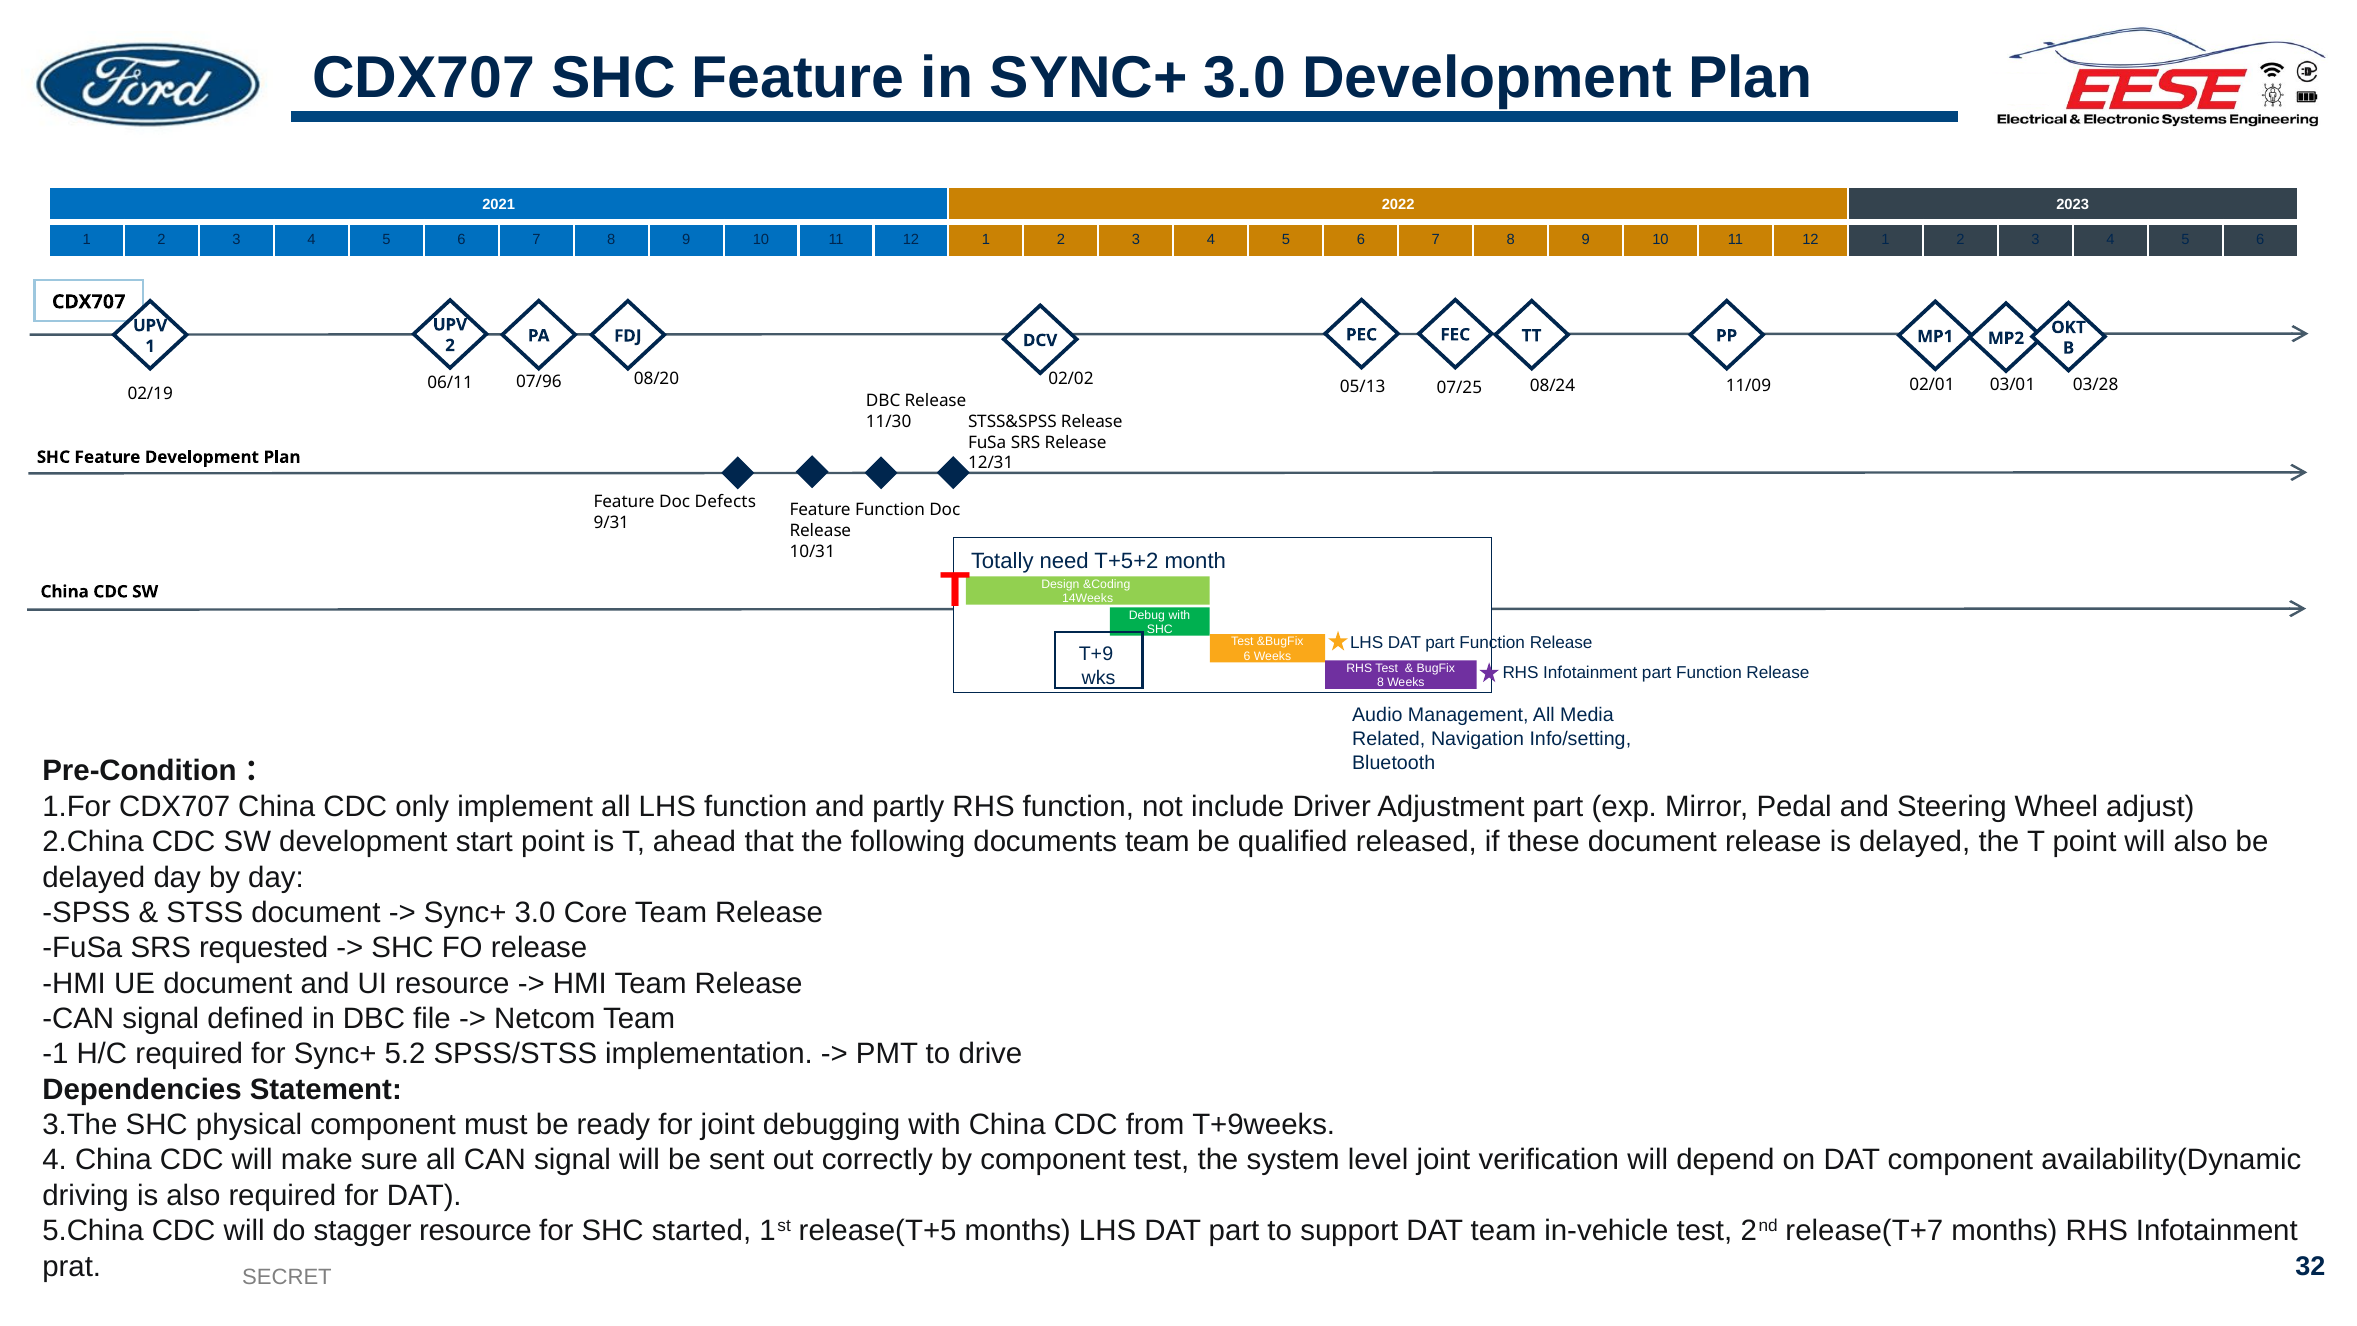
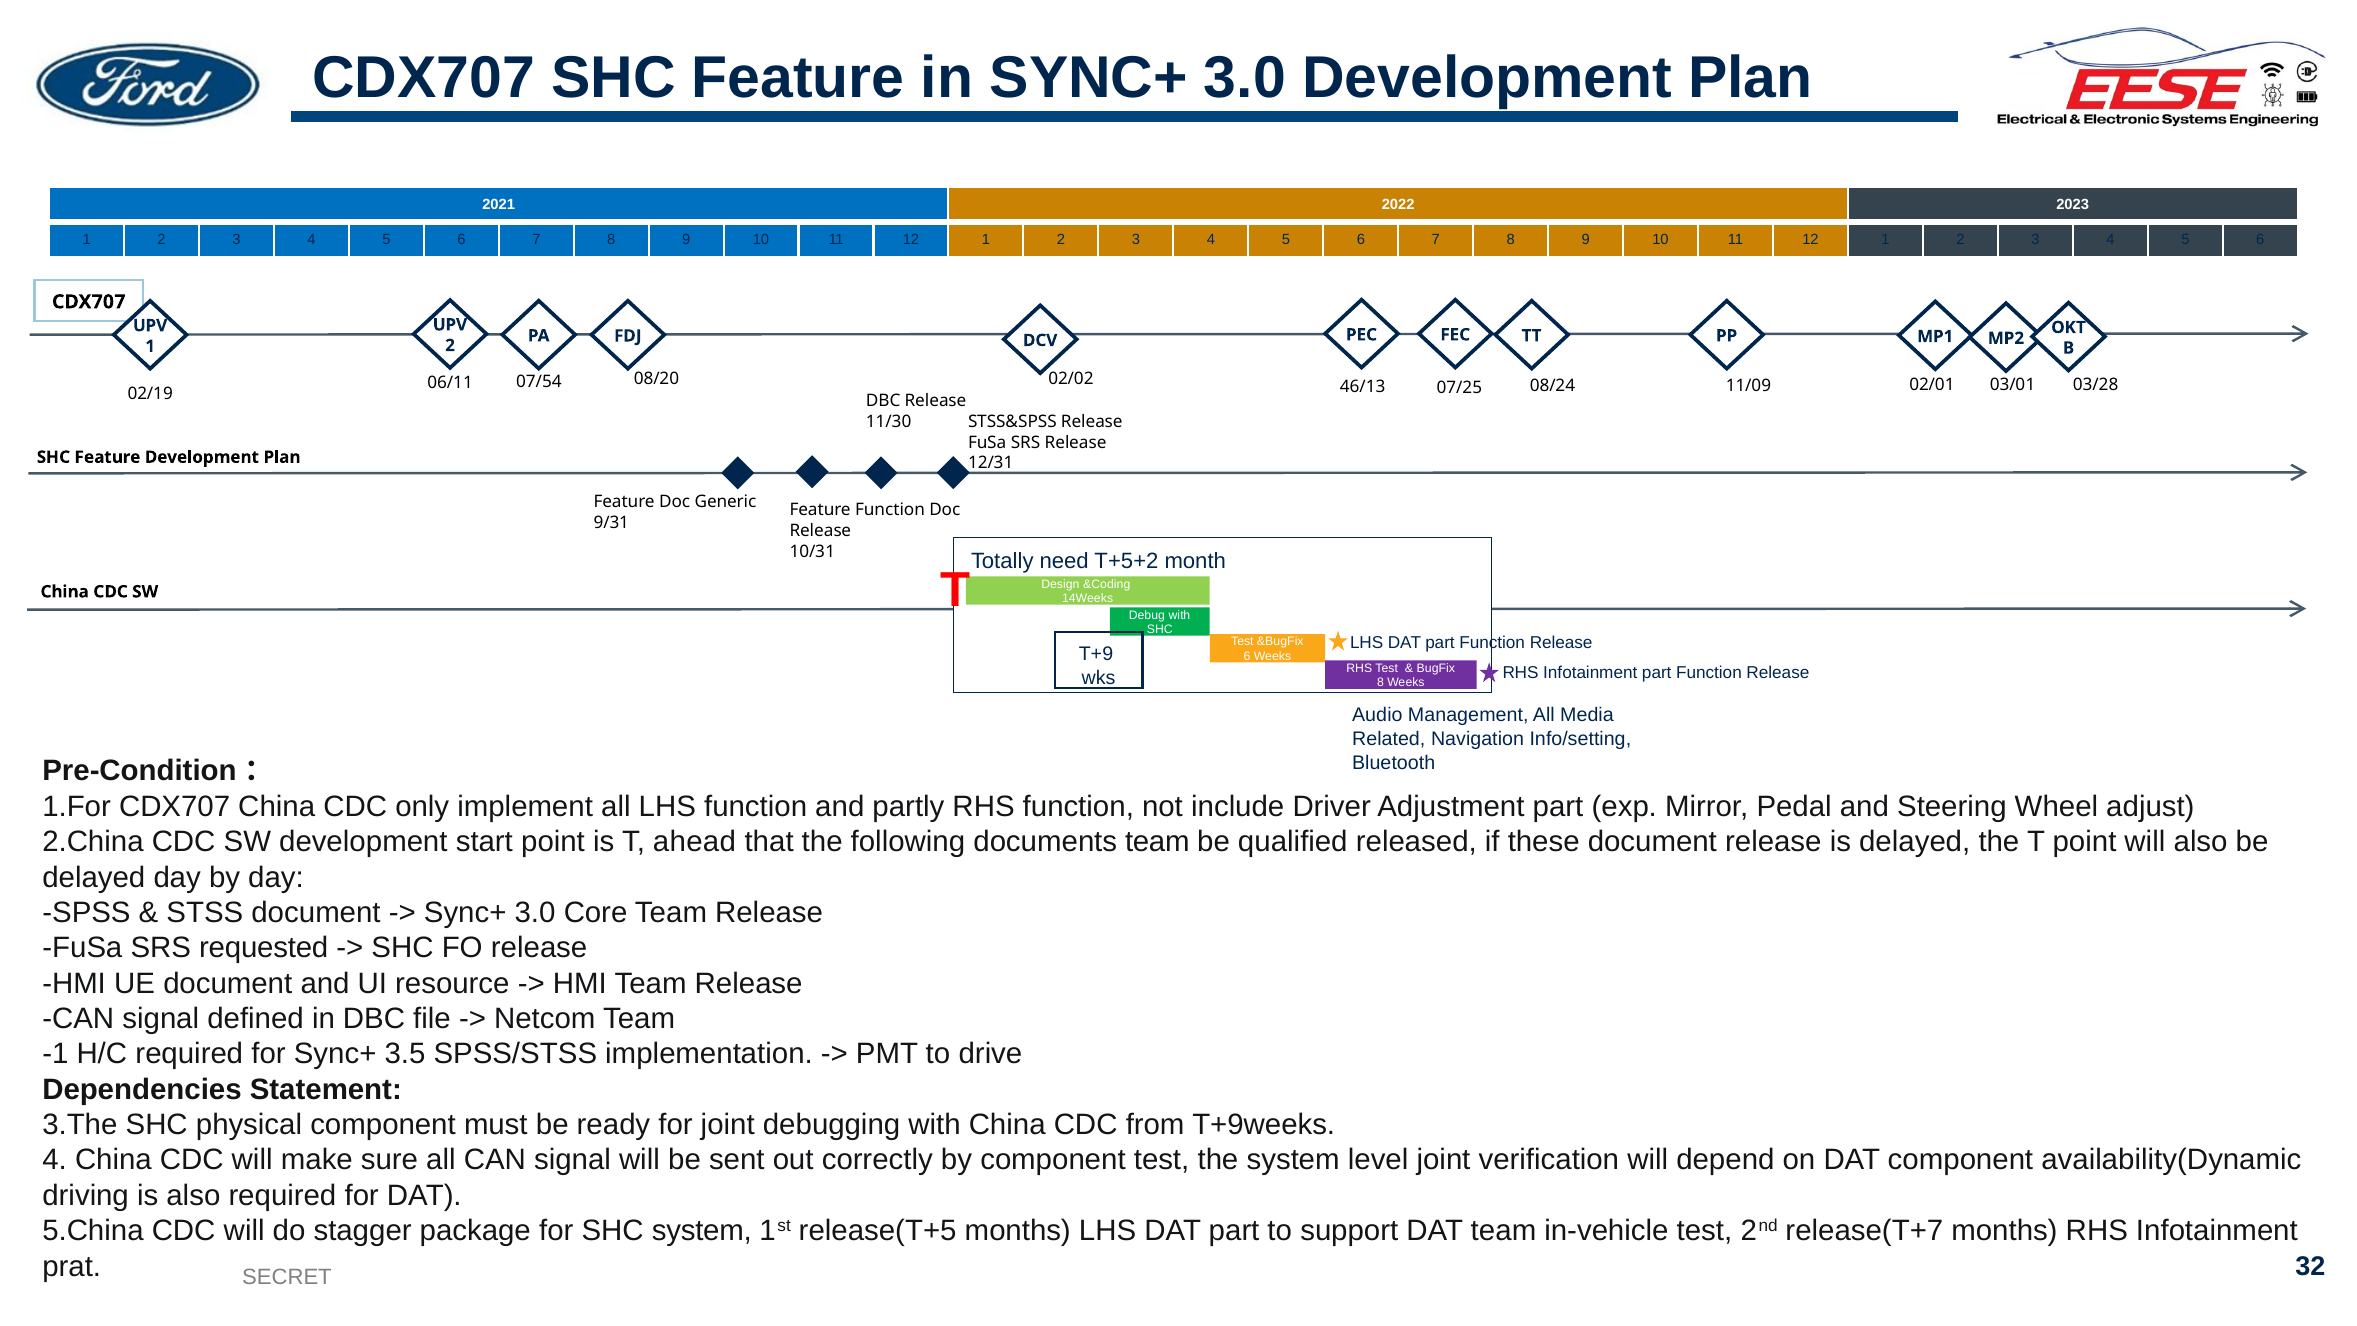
07/96: 07/96 -> 07/54 (539, 382)
05/13: 05/13 -> 46/13 (1363, 387)
Defects: Defects -> Generic (725, 502)
5.2: 5.2 -> 3.5 (405, 1054)
stagger resource: resource -> package (475, 1231)
SHC started: started -> system (702, 1231)
